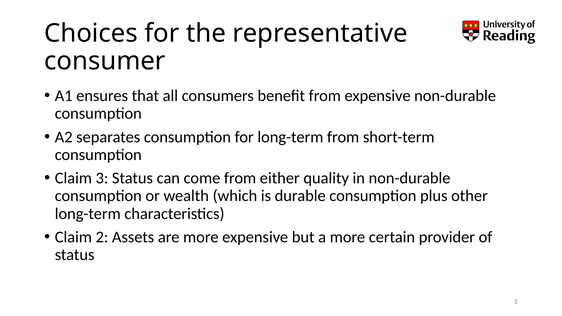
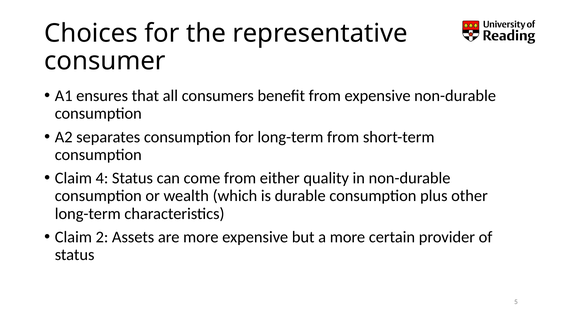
3: 3 -> 4 (102, 178)
